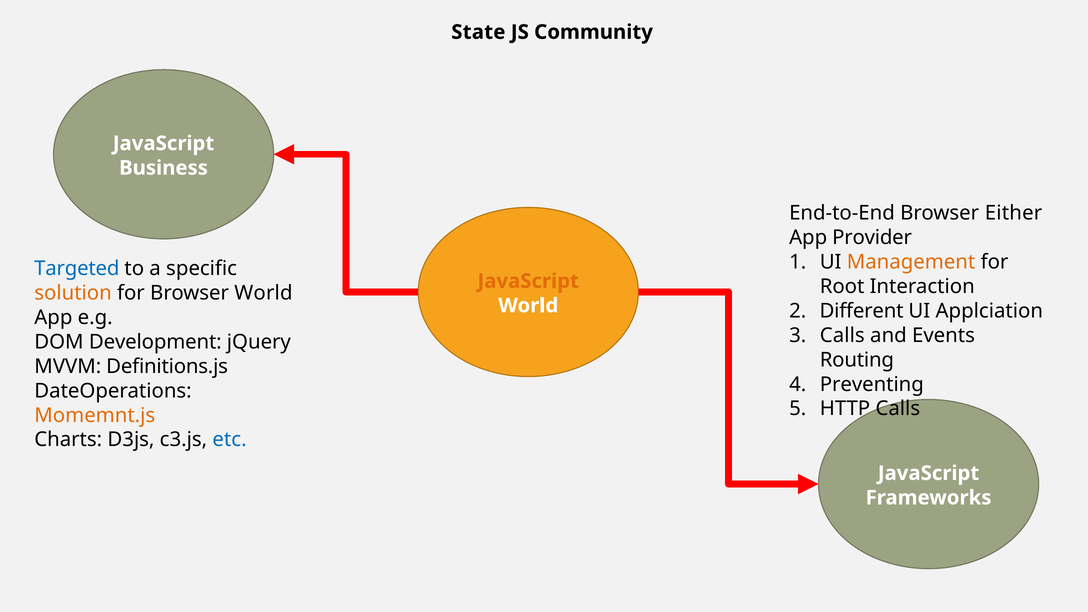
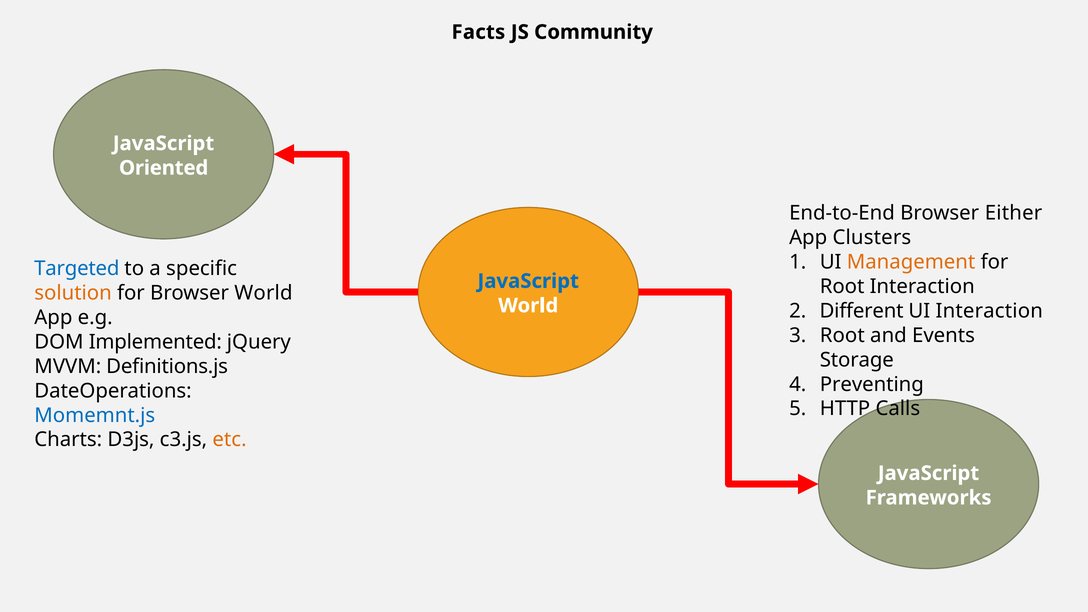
State: State -> Facts (478, 32)
Business: Business -> Oriented (164, 168)
Provider: Provider -> Clusters (872, 237)
JavaScript colour: orange -> blue (528, 281)
UI Applciation: Applciation -> Interaction (989, 311)
Calls: Calls -> Root (842, 335)
Development: Development -> Implemented (155, 342)
Routing: Routing -> Storage (857, 360)
Momemnt.js colour: orange -> blue (95, 415)
etc colour: blue -> orange (230, 440)
